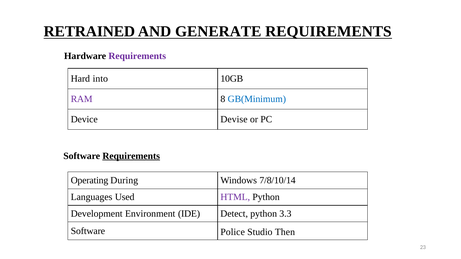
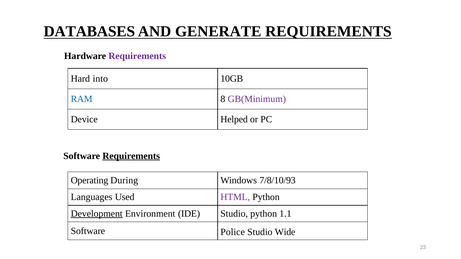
RETRAINED: RETRAINED -> DATABASES (89, 32)
RAM colour: purple -> blue (82, 99)
GB(Minimum colour: blue -> purple (257, 99)
Devise: Devise -> Helped (234, 120)
7/8/10/14: 7/8/10/14 -> 7/8/10/93 (278, 181)
Development underline: none -> present (97, 214)
IDE Detect: Detect -> Studio (234, 214)
3.3: 3.3 -> 1.1 (285, 214)
Then: Then -> Wide (285, 232)
